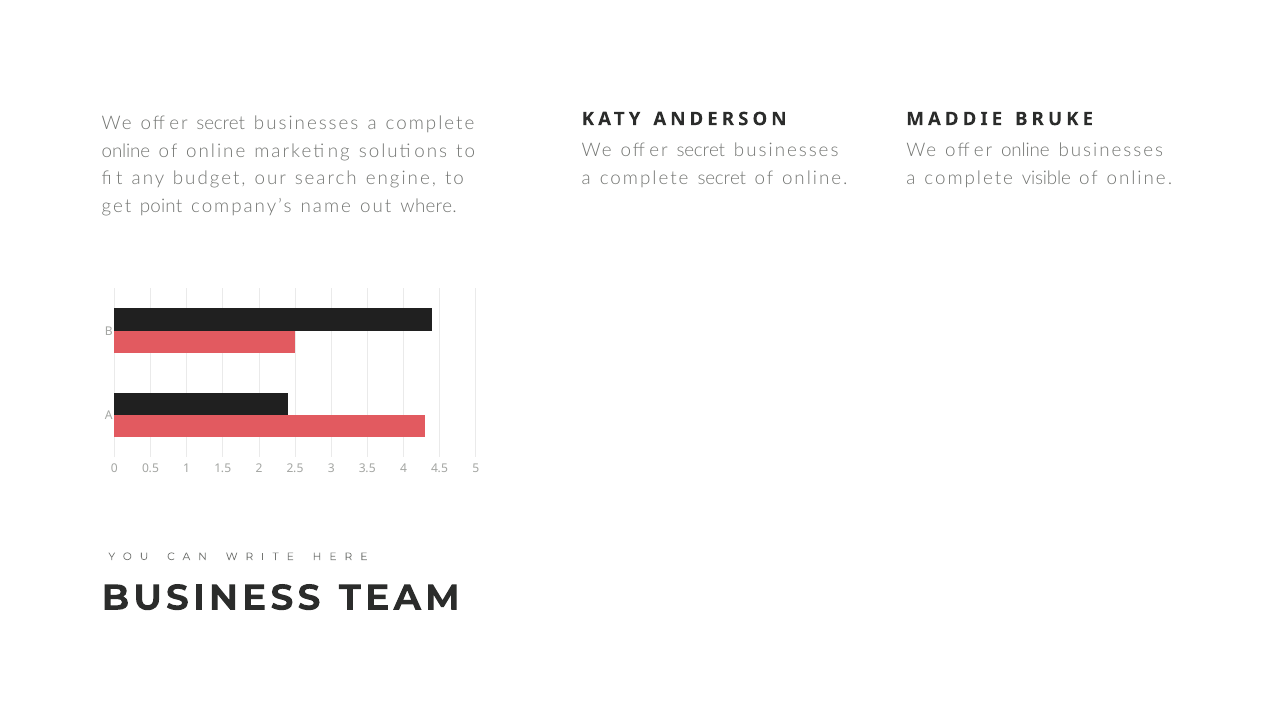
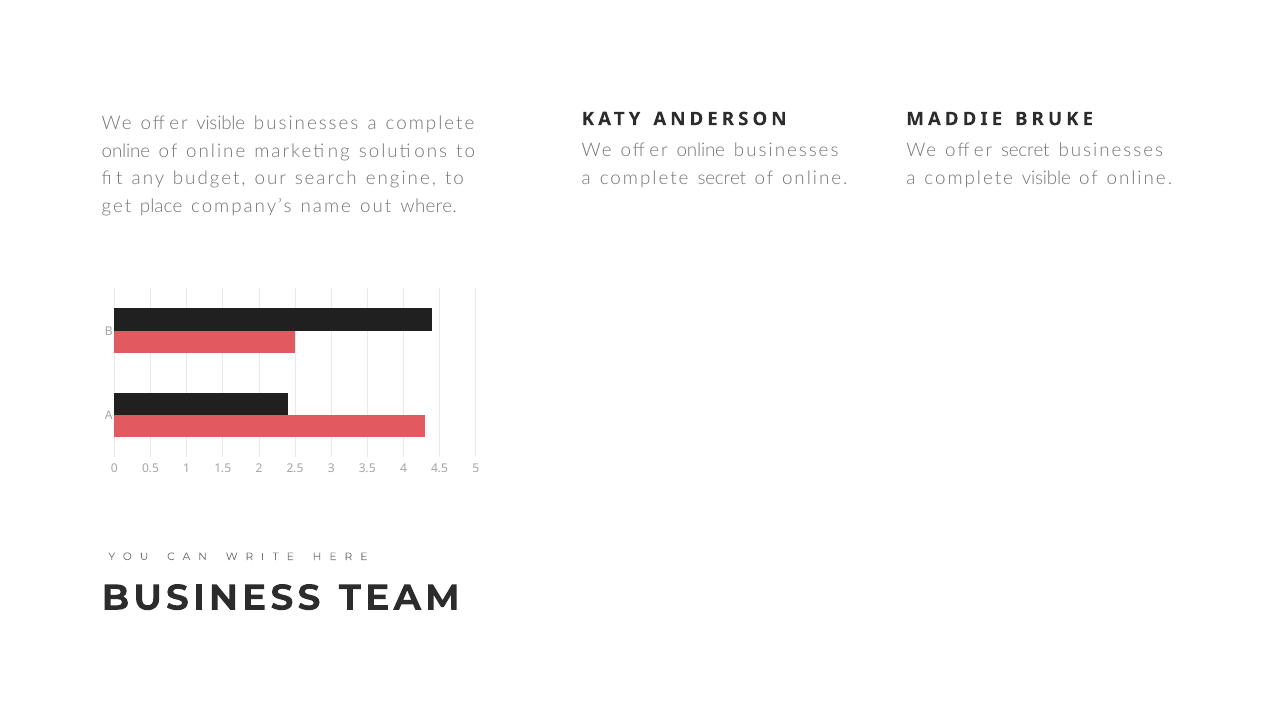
secret: secret -> visible (221, 124)
secret: secret -> online (701, 151)
offer online: online -> secret (1025, 151)
point: point -> place (161, 206)
